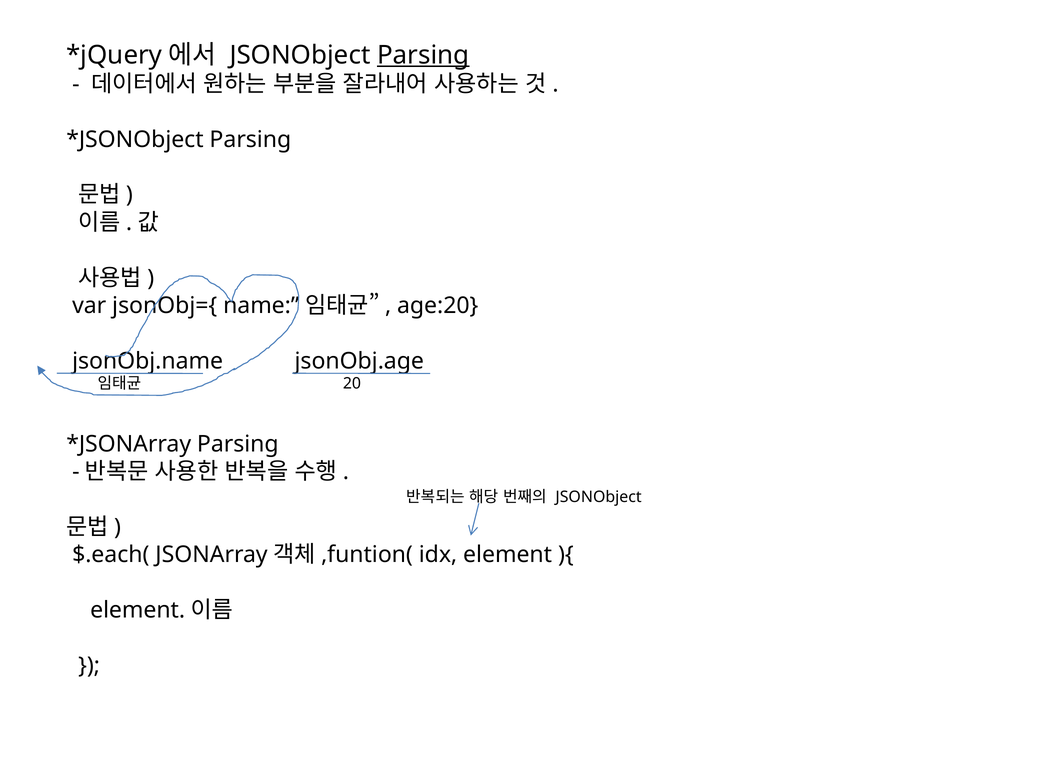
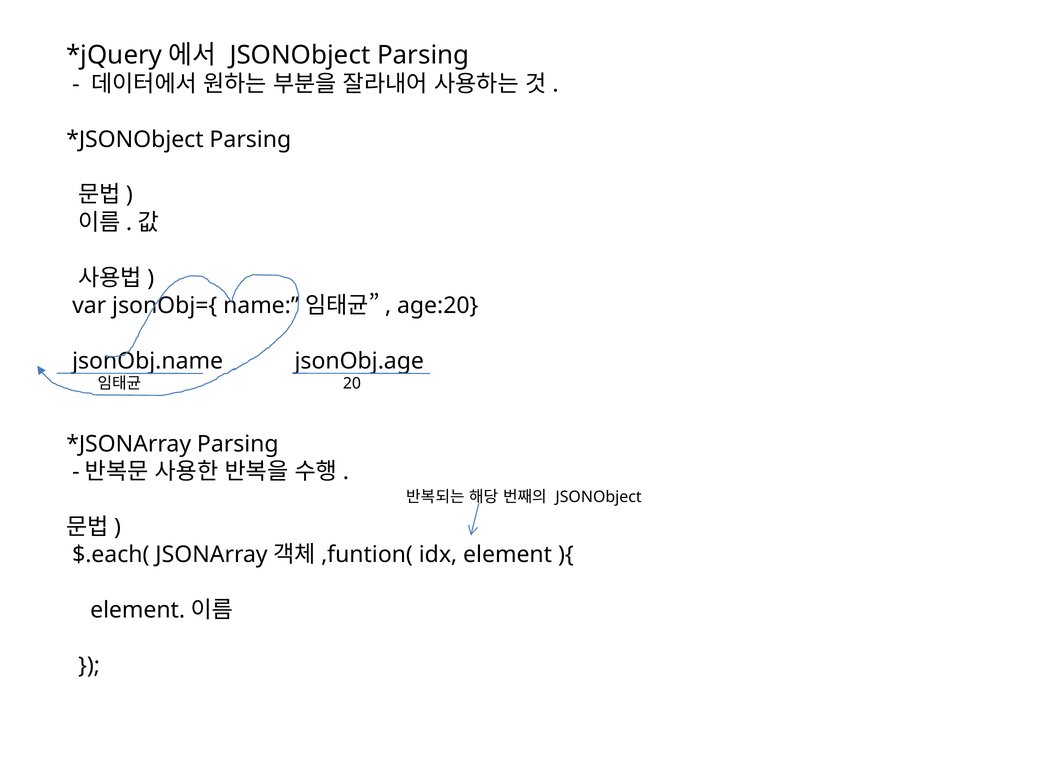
Parsing underline: present -> none (423, 55)
